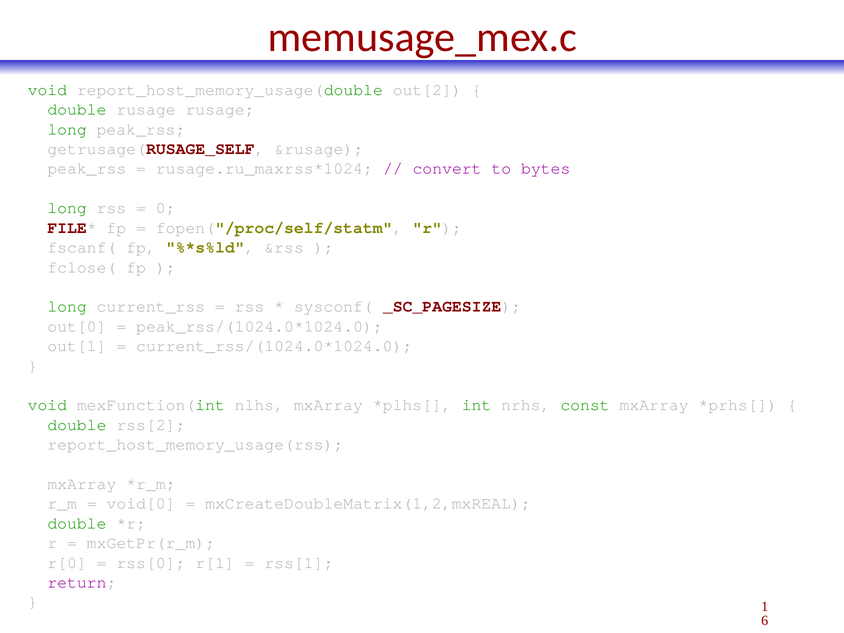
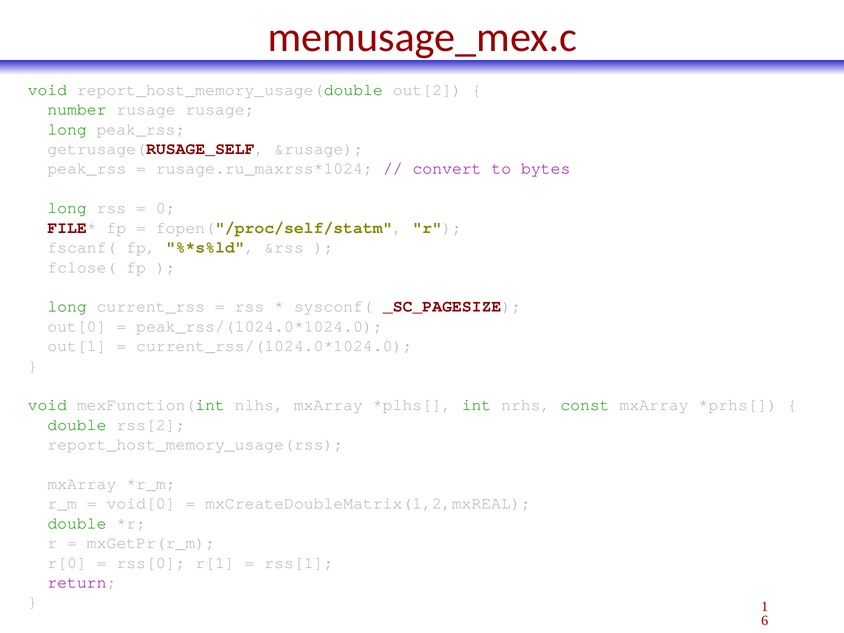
double: double -> number (77, 109)
